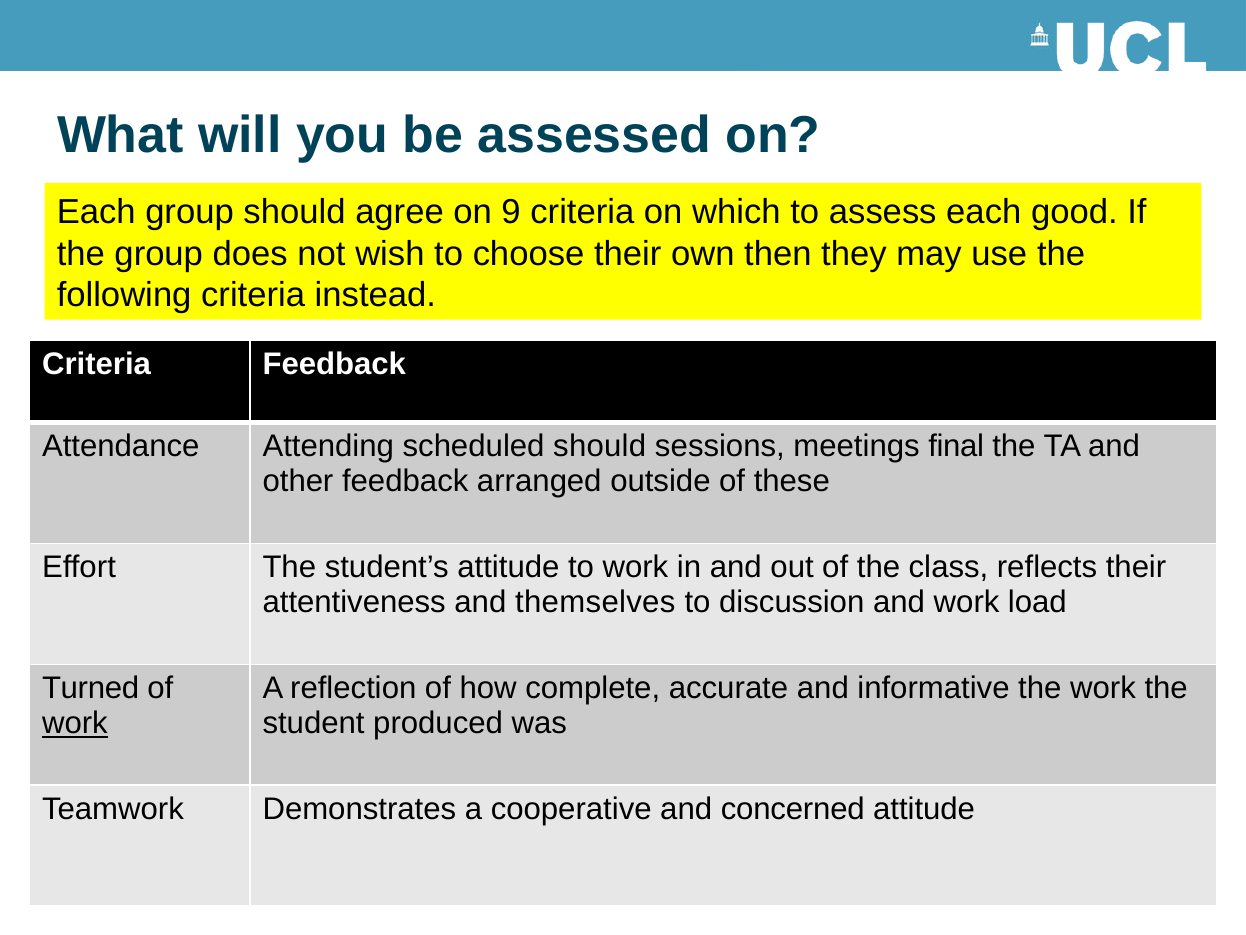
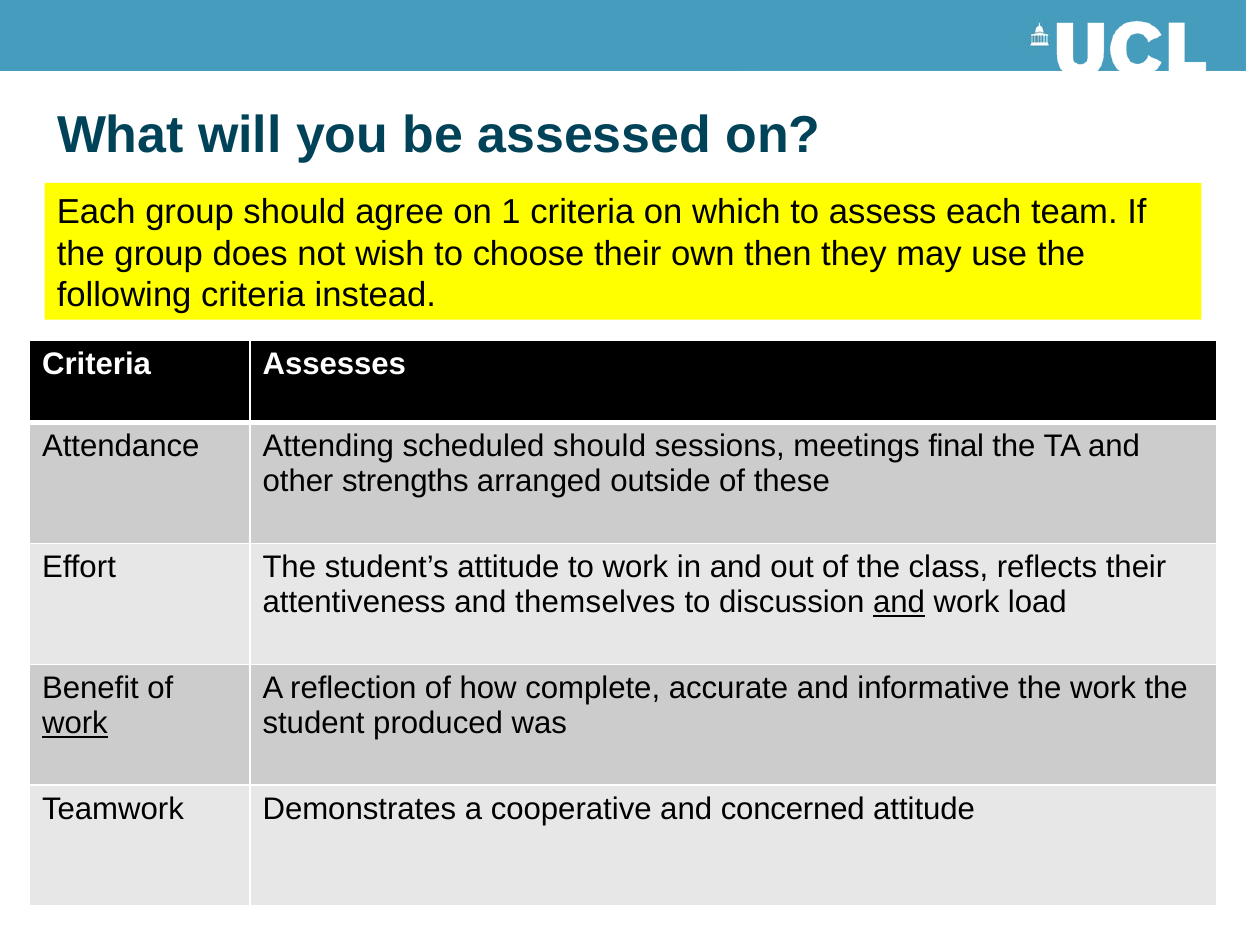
9: 9 -> 1 (511, 212)
good: good -> team (1074, 212)
Criteria Feedback: Feedback -> Assesses (334, 364)
other feedback: feedback -> strengths (405, 481)
and underline: none -> present (899, 602)
Turned: Turned -> Benefit (90, 688)
